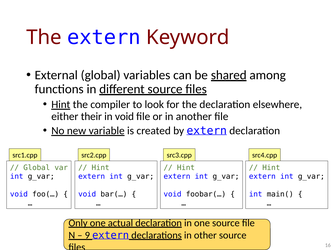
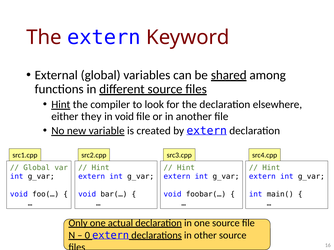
their: their -> they (91, 117)
9: 9 -> 0 (87, 236)
